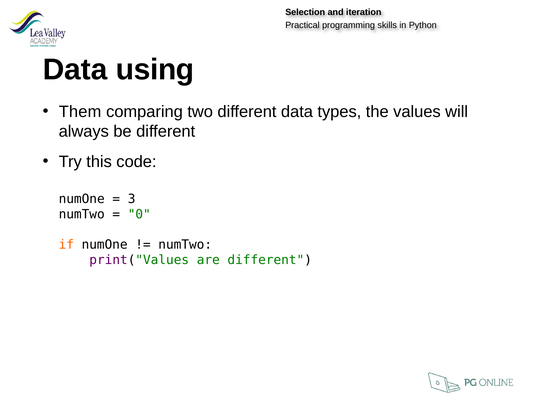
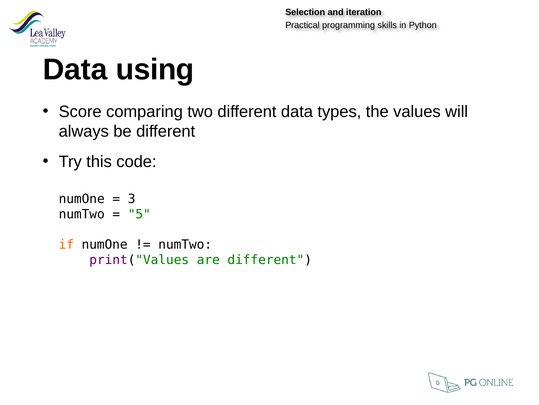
Them: Them -> Score (80, 111)
0: 0 -> 5 (139, 214)
